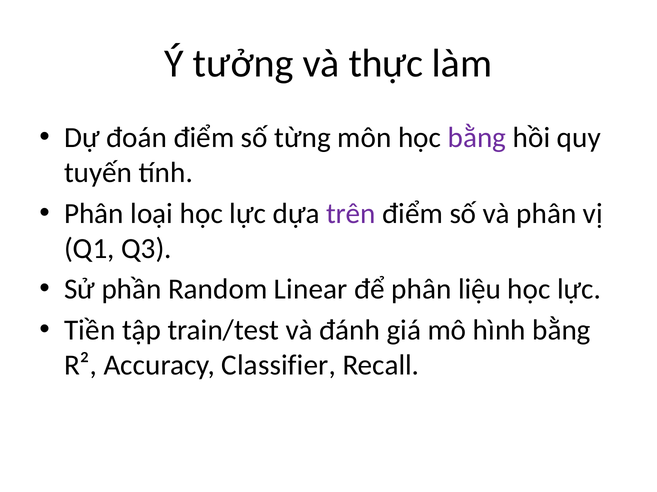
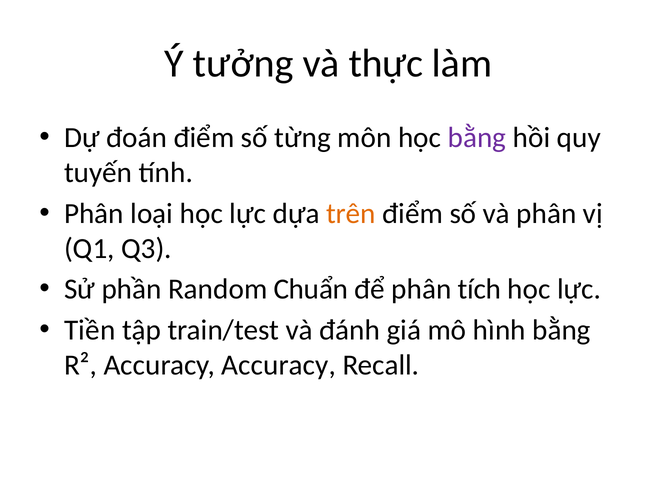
trên colour: purple -> orange (351, 214)
Linear: Linear -> Chuẩn (311, 290)
liệu: liệu -> tích (480, 290)
Accuracy Classifier: Classifier -> Accuracy (279, 366)
